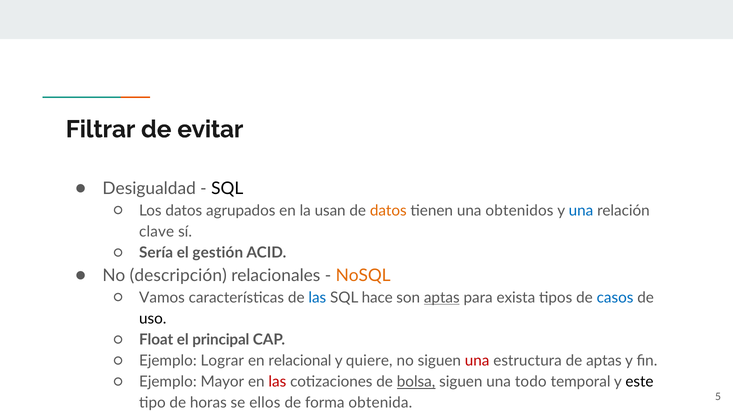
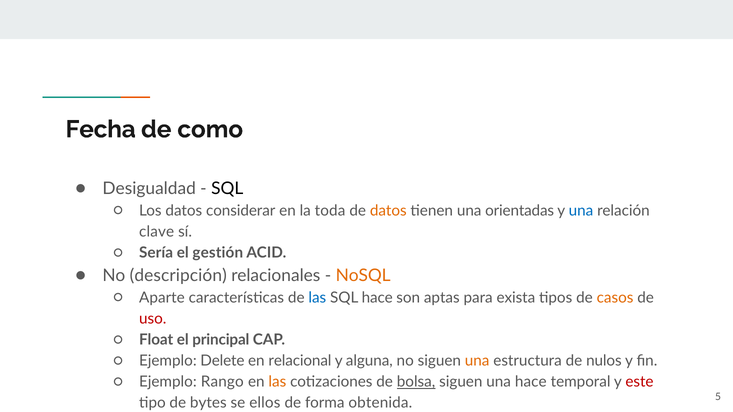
Filtrar: Filtrar -> Fecha (101, 129)
evitar: evitar -> como (210, 129)
agrupados: agrupados -> considerar (241, 211)
usan: usan -> toda (330, 211)
obtenidos: obtenidos -> orientadas (520, 211)
Vamos: Vamos -> Aparte (162, 298)
aptas underline: present -> none (442, 298)
casos colour: blue -> orange (615, 298)
uso colour: black -> red (153, 319)
Lograr: Lograr -> Delete (222, 361)
quiere: quiere -> alguna (369, 361)
una colour: red -> orange (477, 361)
de aptas: aptas -> nulos (604, 361)
Mayor: Mayor -> Rango (222, 382)
las colour: red -> orange (277, 382)
una todo: todo -> hace (531, 382)
este colour: black -> red (639, 382)
horas: horas -> bytes (208, 403)
